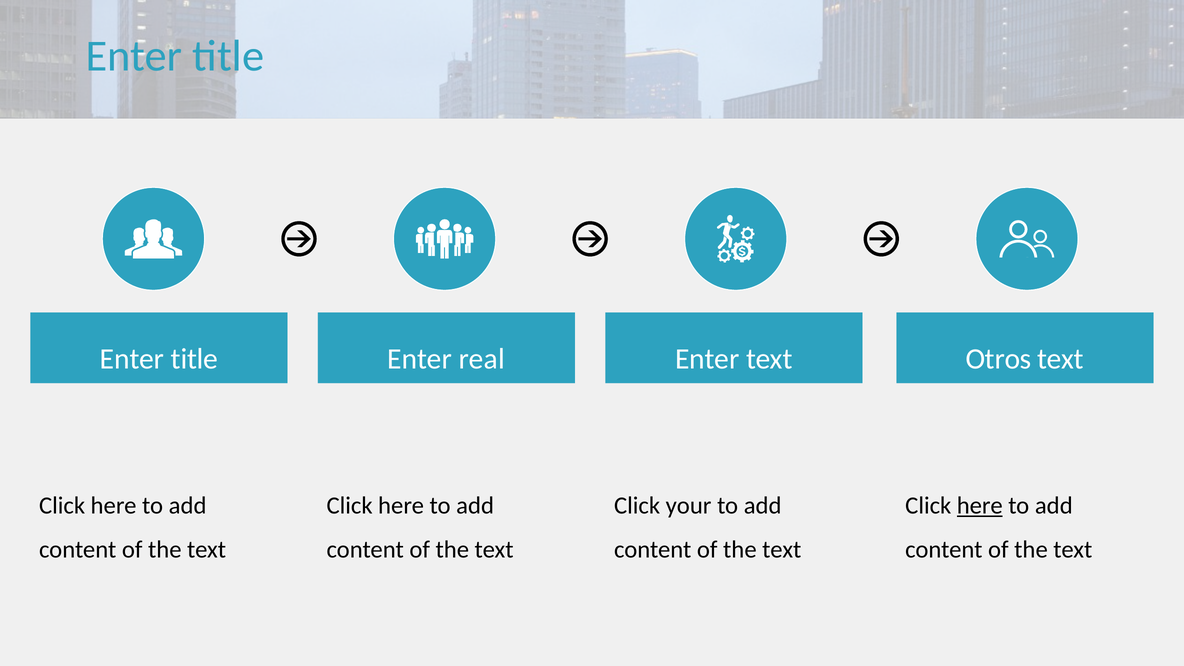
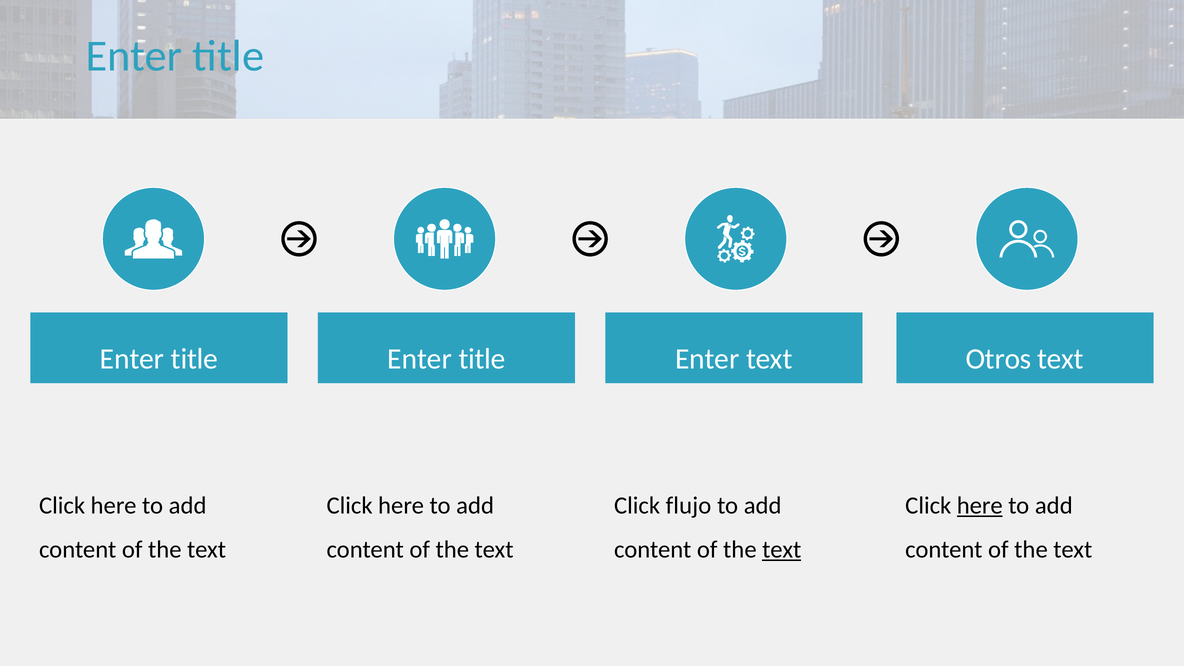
real: real -> title (482, 359)
your: your -> flujo (688, 505)
text underline: none -> present (782, 550)
